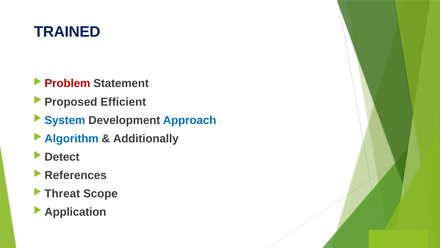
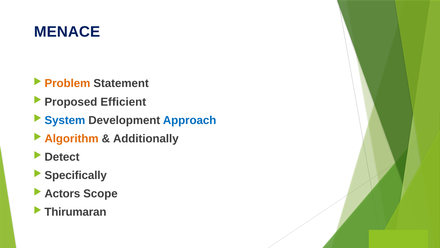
TRAINED: TRAINED -> MENACE (67, 32)
Problem colour: red -> orange (67, 83)
Algorithm colour: blue -> orange (72, 138)
References: References -> Specifically (76, 175)
Threat: Threat -> Actors (62, 193)
Application: Application -> Thirumaran (75, 212)
